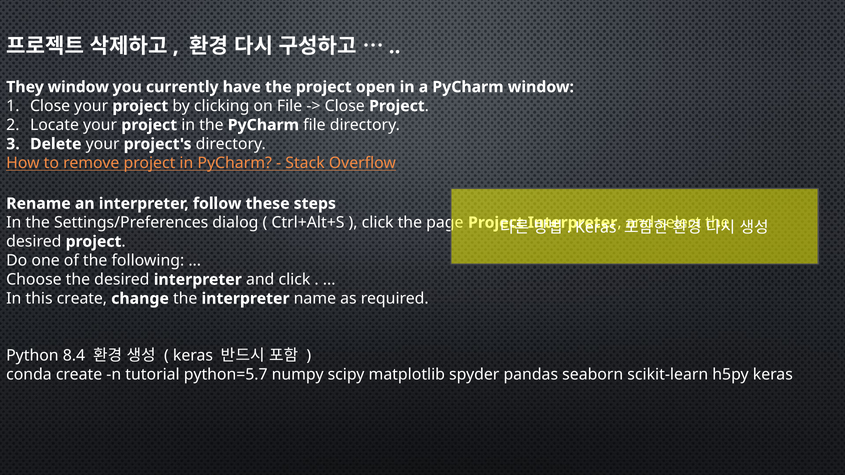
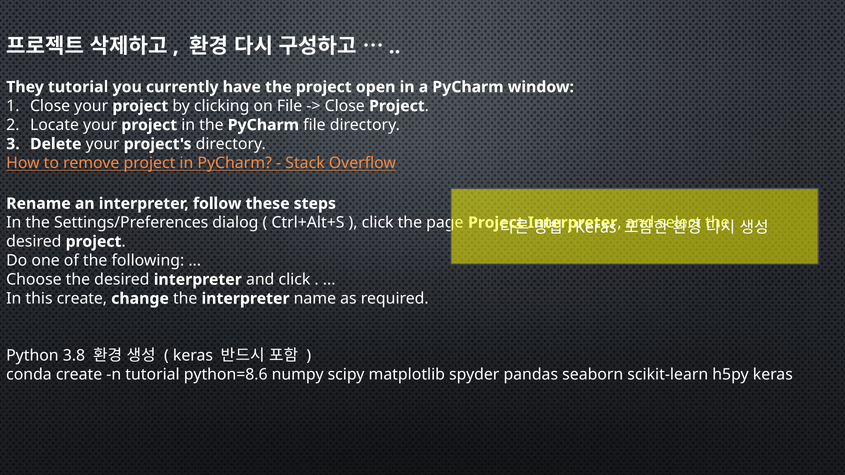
They window: window -> tutorial (78, 87)
8.4: 8.4 -> 3.8 (74, 356)
python=5.7: python=5.7 -> python=8.6 (226, 375)
